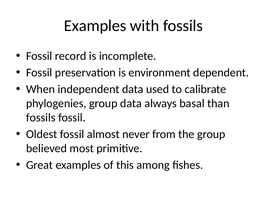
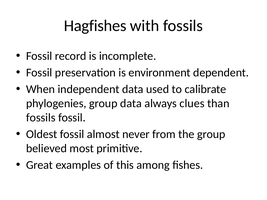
Examples: Examples -> Hagfishes (95, 26)
basal: basal -> clues (192, 103)
